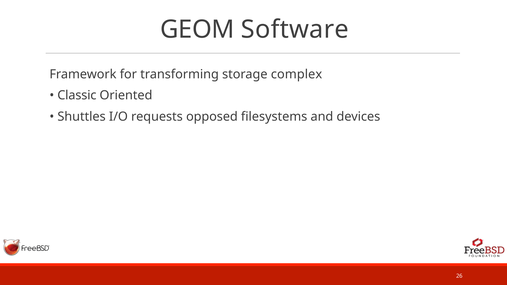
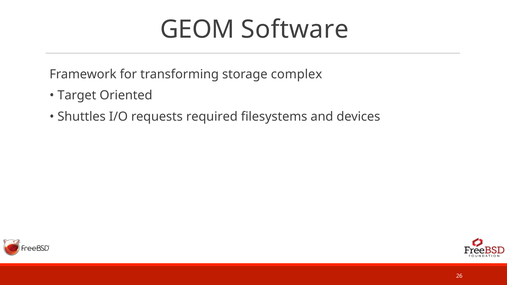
Classic: Classic -> Target (77, 96)
opposed: opposed -> required (212, 117)
